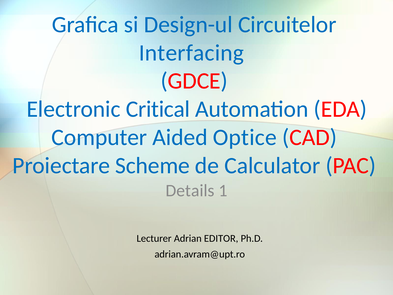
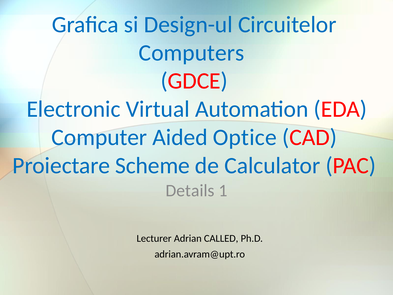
Interfacing: Interfacing -> Computers (191, 53)
Critical: Critical -> Virtual (158, 109)
EDITOR: EDITOR -> CALLED (221, 238)
